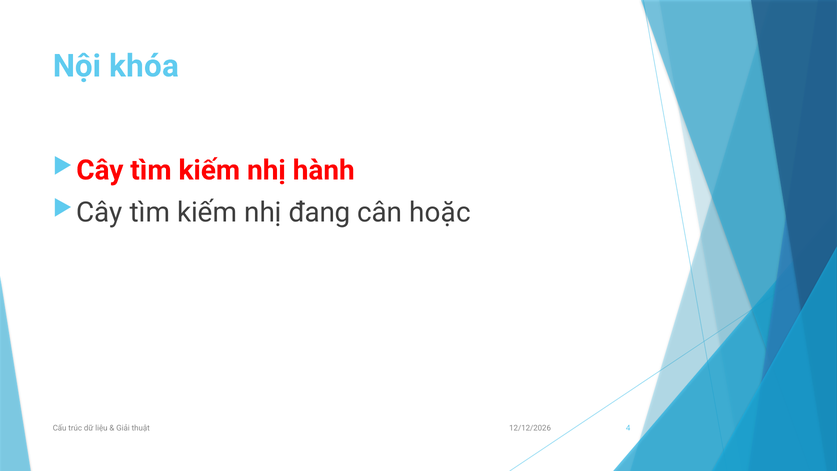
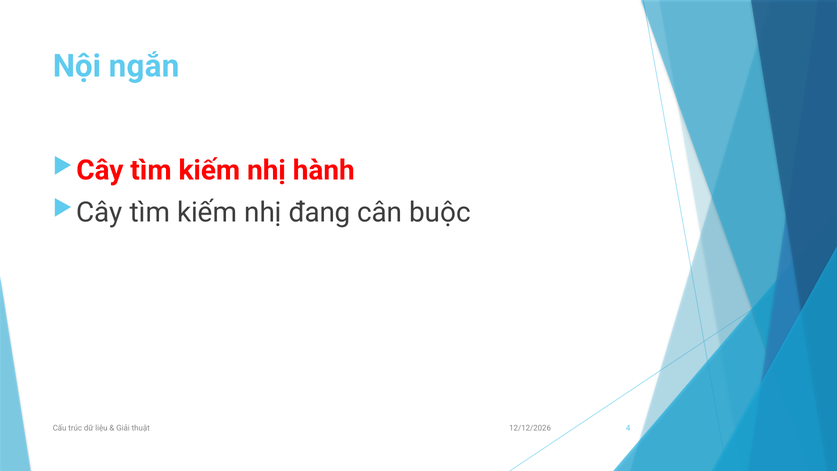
khóa: khóa -> ngắn (144, 66)
hoặc: hoặc -> buộc (440, 212)
